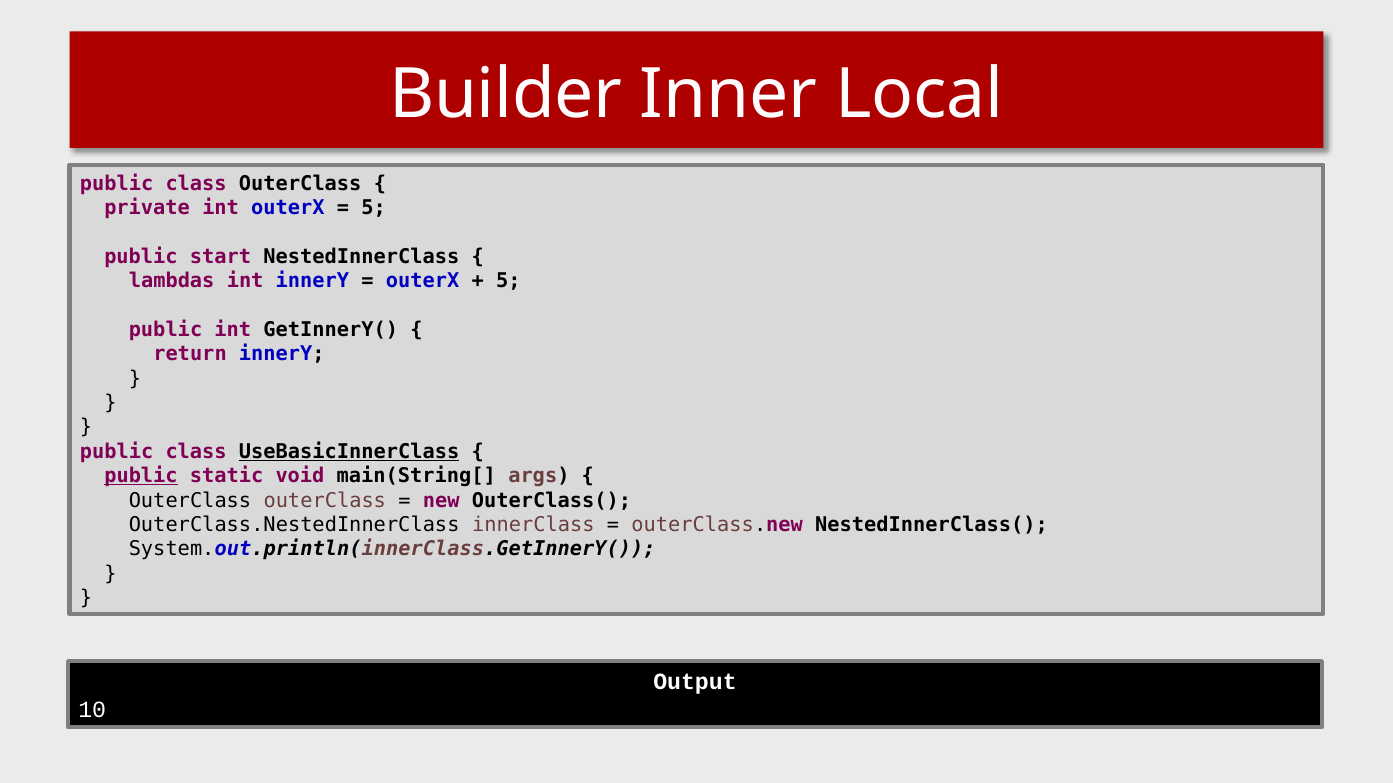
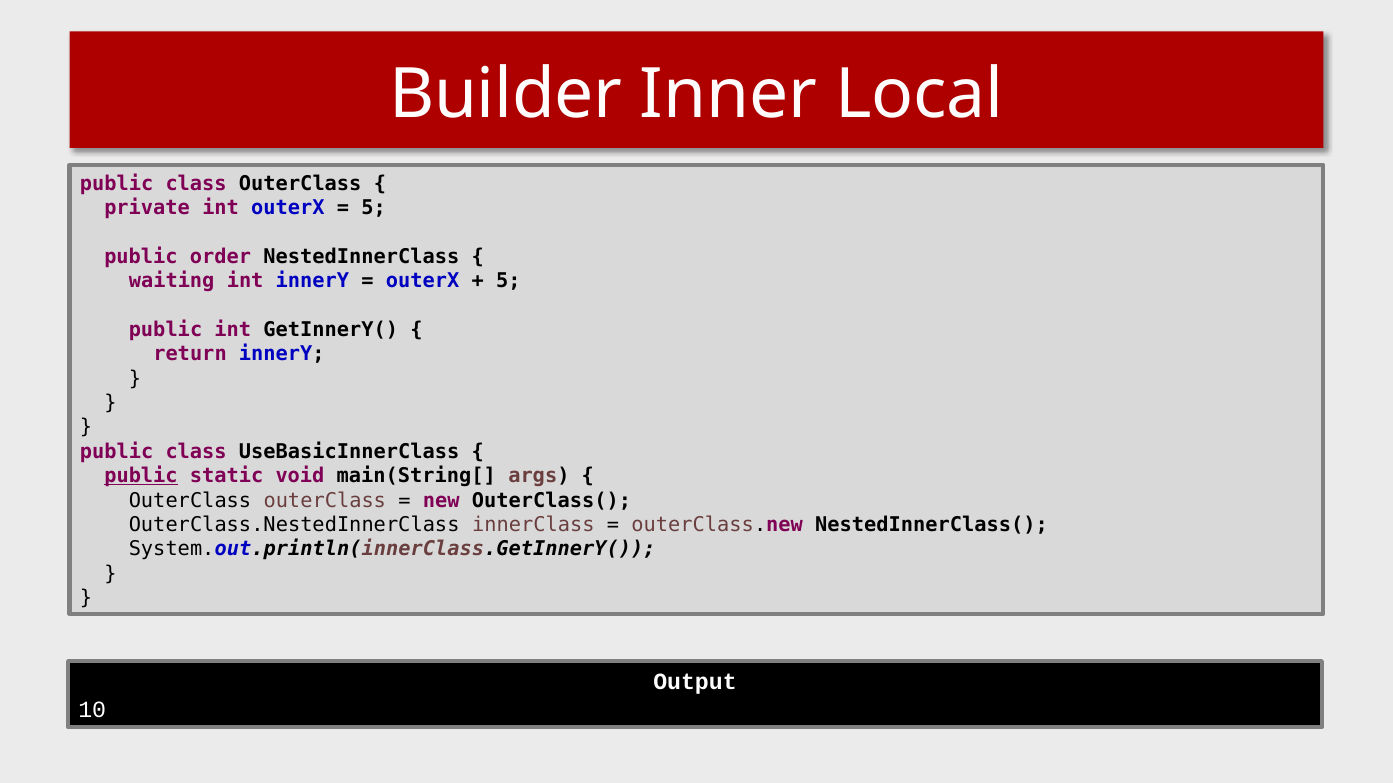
start: start -> order (220, 257)
lambdas: lambdas -> waiting (172, 281)
UseBasicInnerClass underline: present -> none (349, 452)
